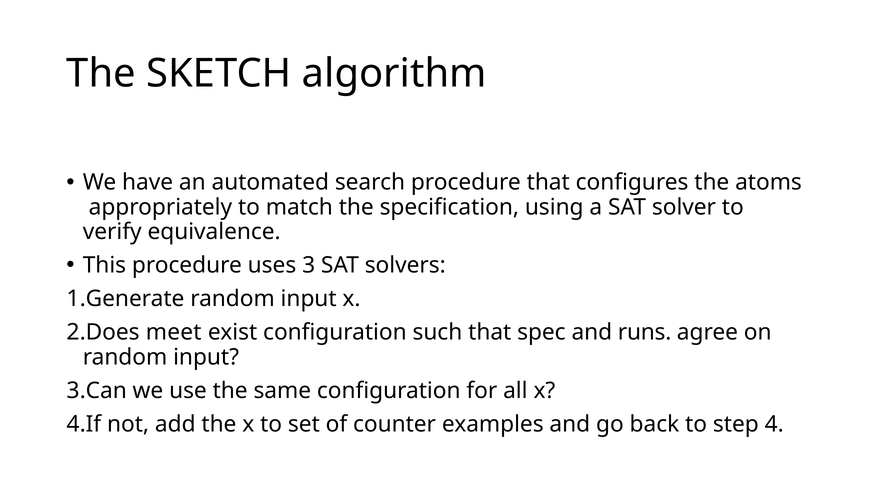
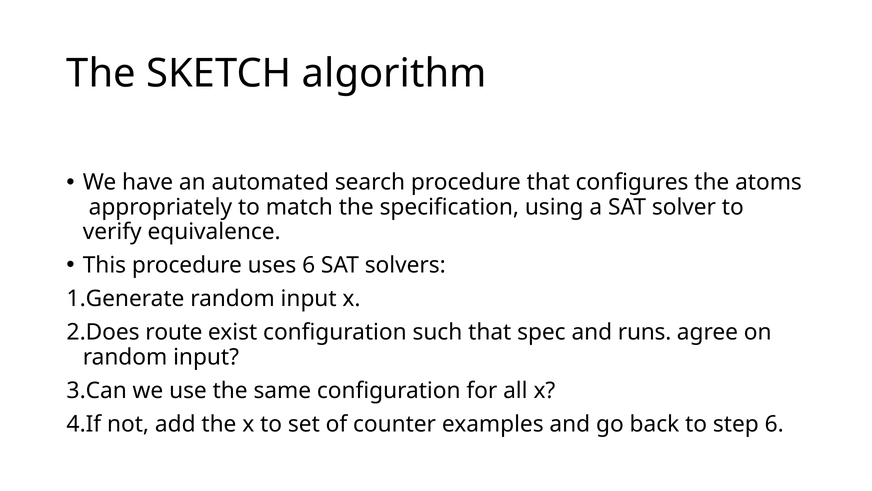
uses 3: 3 -> 6 (309, 265)
meet: meet -> route (174, 332)
step 4: 4 -> 6 (774, 424)
